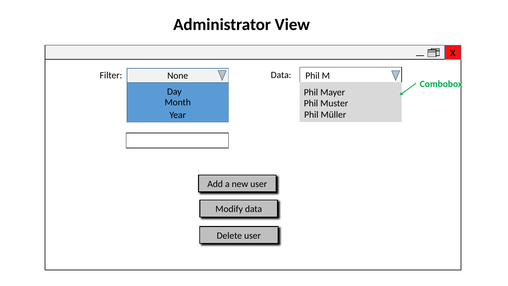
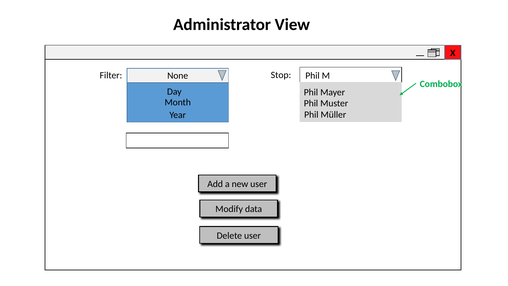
None Data: Data -> Stop (281, 75)
